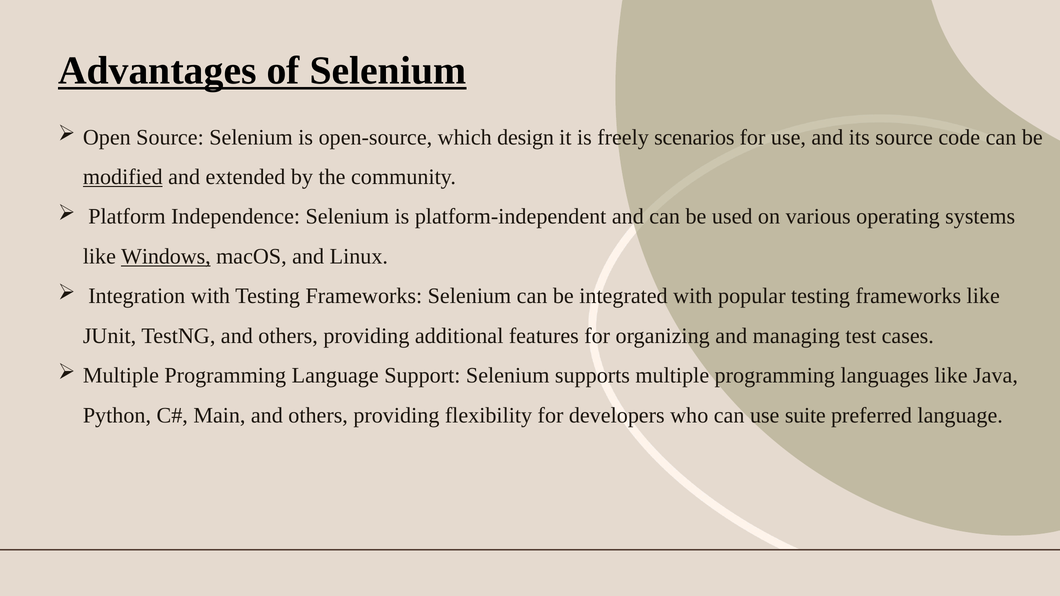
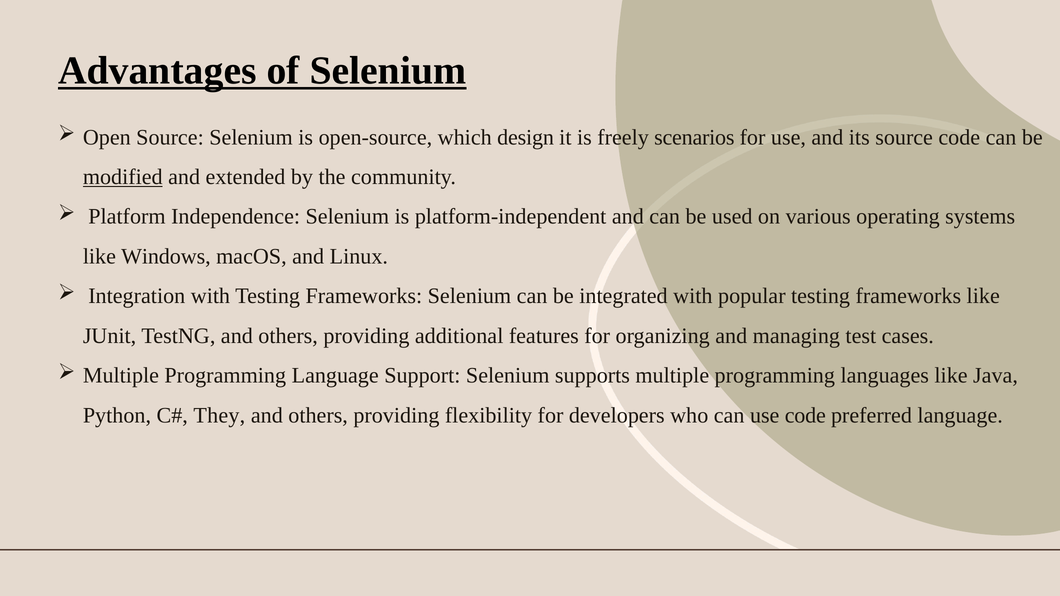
Windows underline: present -> none (166, 257)
Main: Main -> They (219, 416)
use suite: suite -> code (805, 416)
